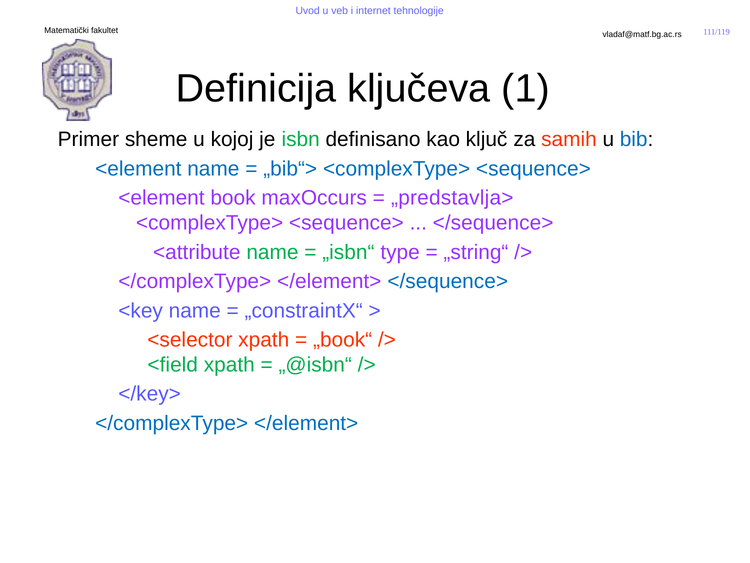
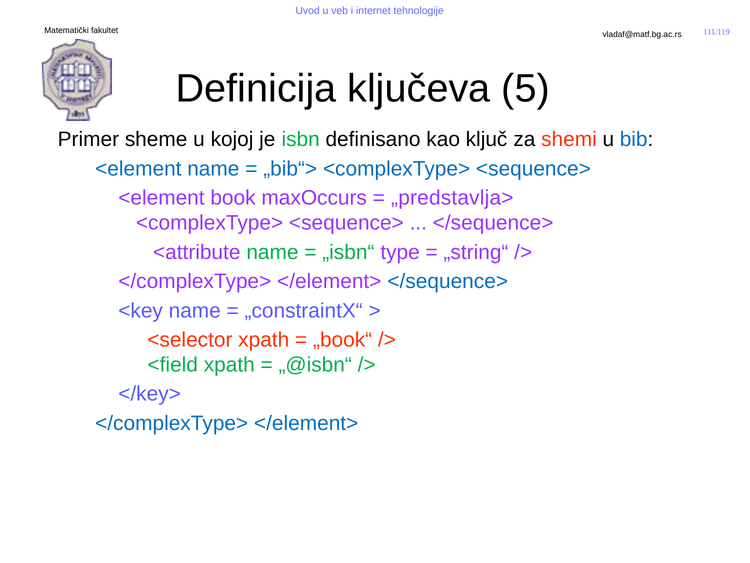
1: 1 -> 5 (526, 89)
samih: samih -> shemi (569, 139)
